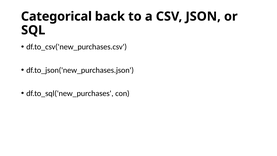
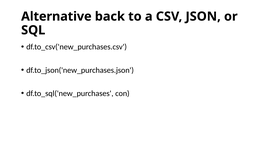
Categorical: Categorical -> Alternative (56, 16)
